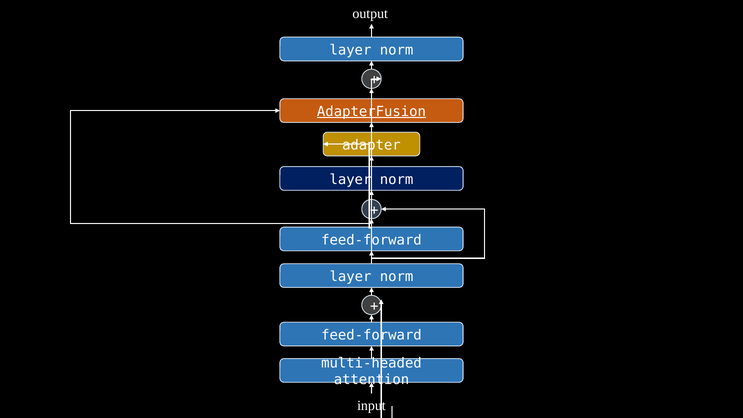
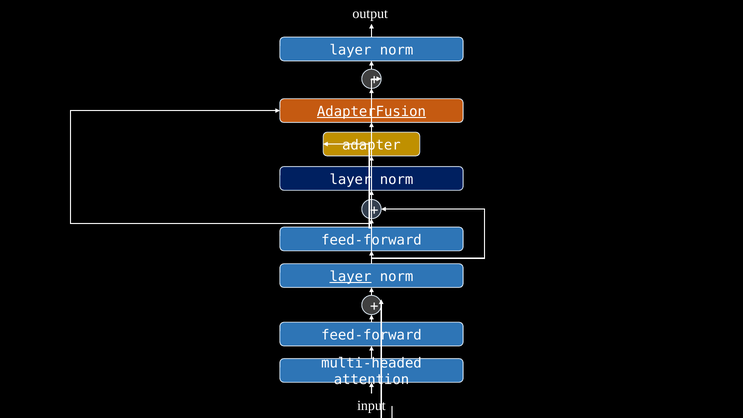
layer underline: none -> present (350, 277)
